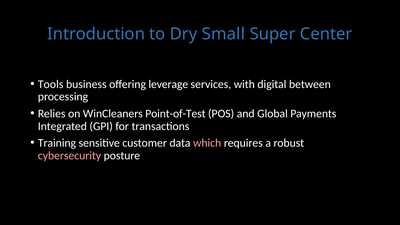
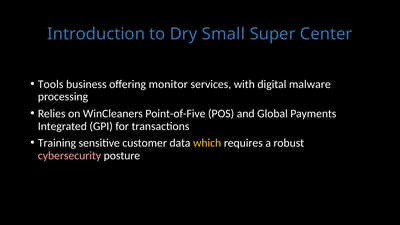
leverage: leverage -> monitor (168, 84)
between: between -> malware (310, 84)
Point-of-Test: Point-of-Test -> Point-of-Five (175, 114)
which colour: pink -> yellow (207, 143)
